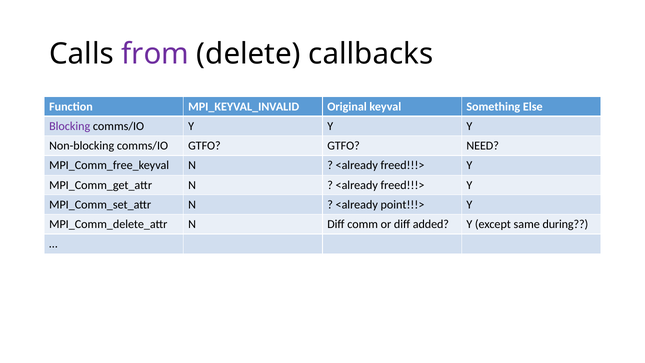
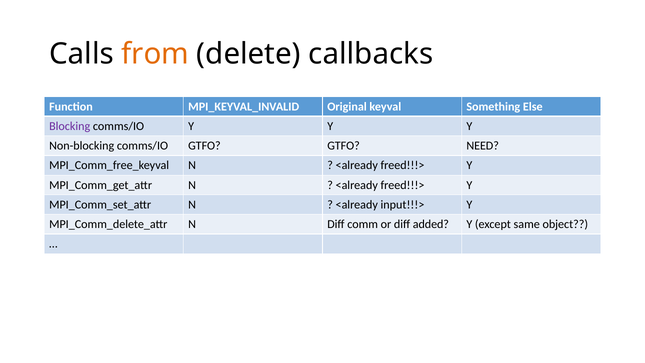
from colour: purple -> orange (155, 54)
point!!!>: point!!!> -> input!!!> (402, 205)
during: during -> object (565, 224)
